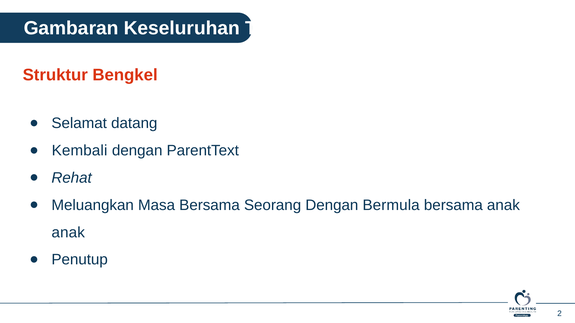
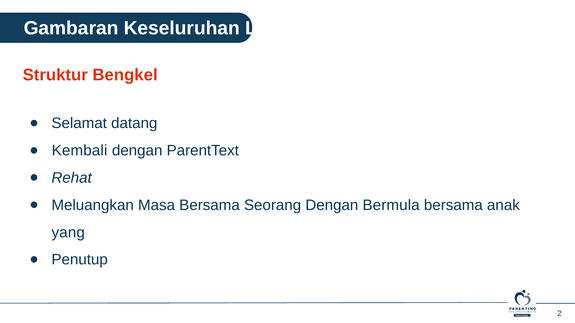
Taip: Taip -> Lain (265, 28)
anak: anak -> yang (68, 233)
